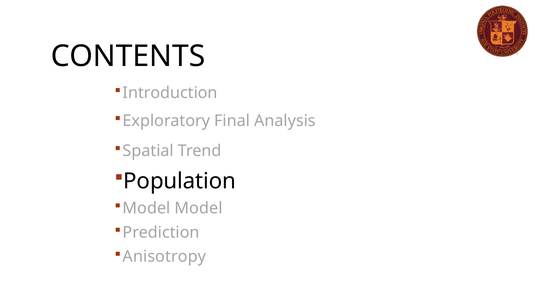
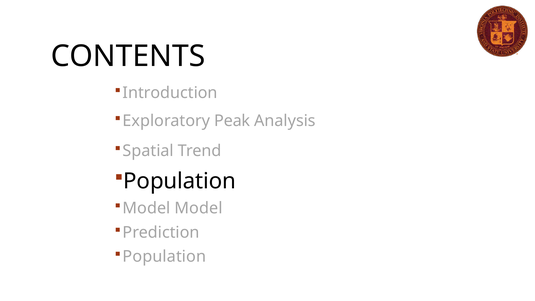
Final: Final -> Peak (232, 121)
Anisotropy: Anisotropy -> Population (164, 256)
